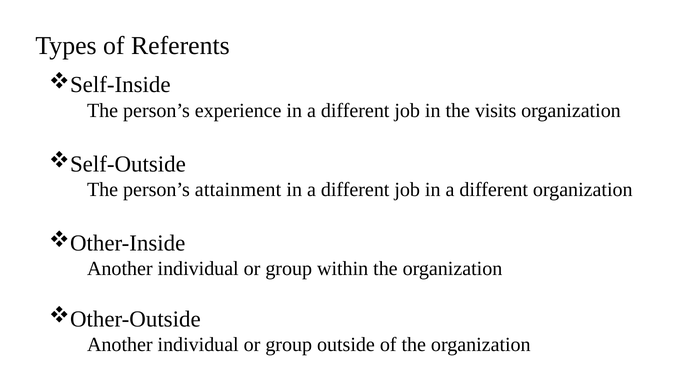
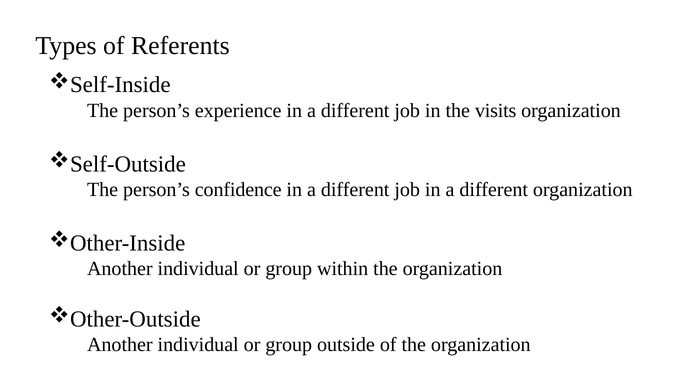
attainment: attainment -> confidence (238, 190)
